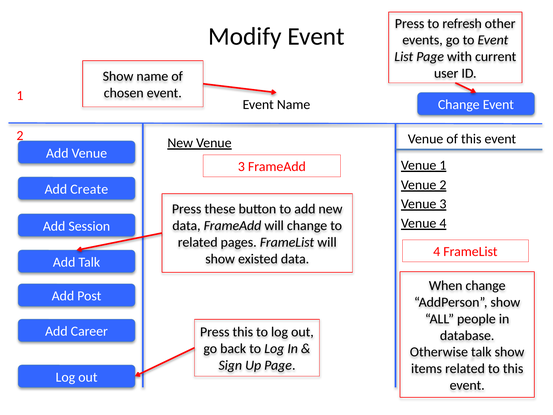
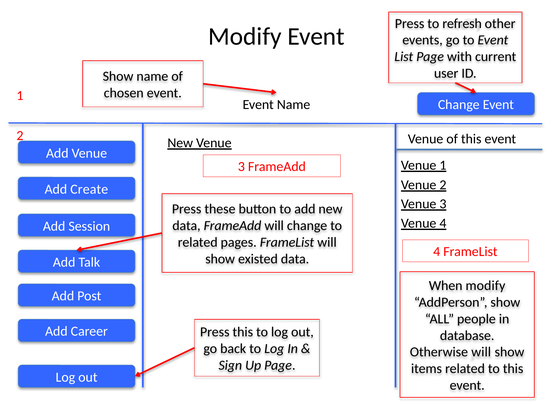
When change: change -> modify (485, 285)
Otherwise talk: talk -> will (481, 352)
